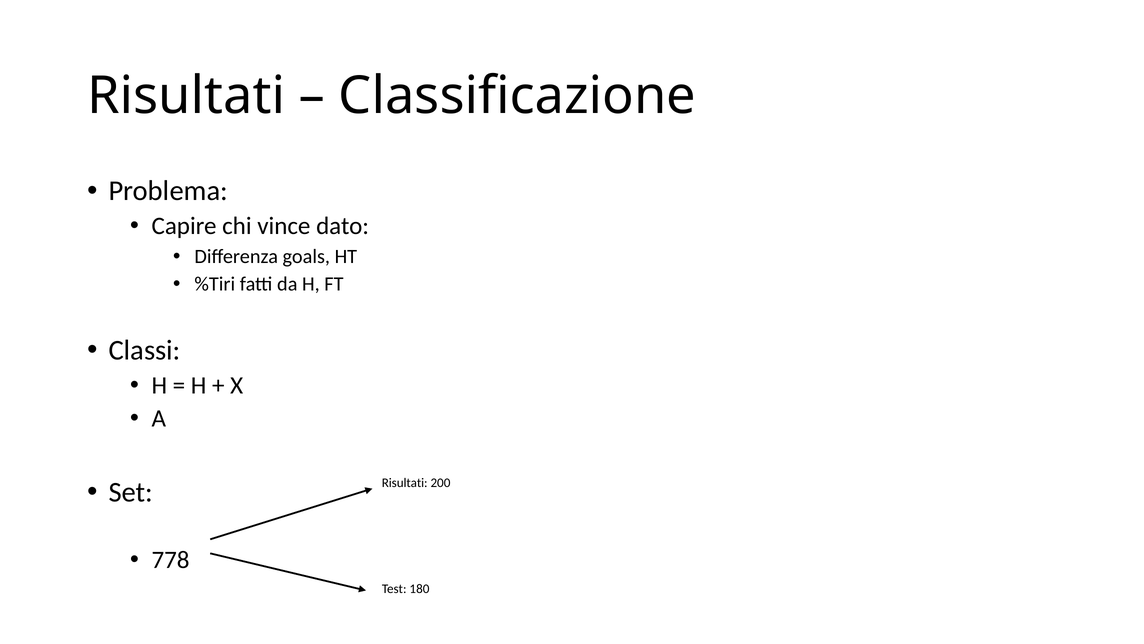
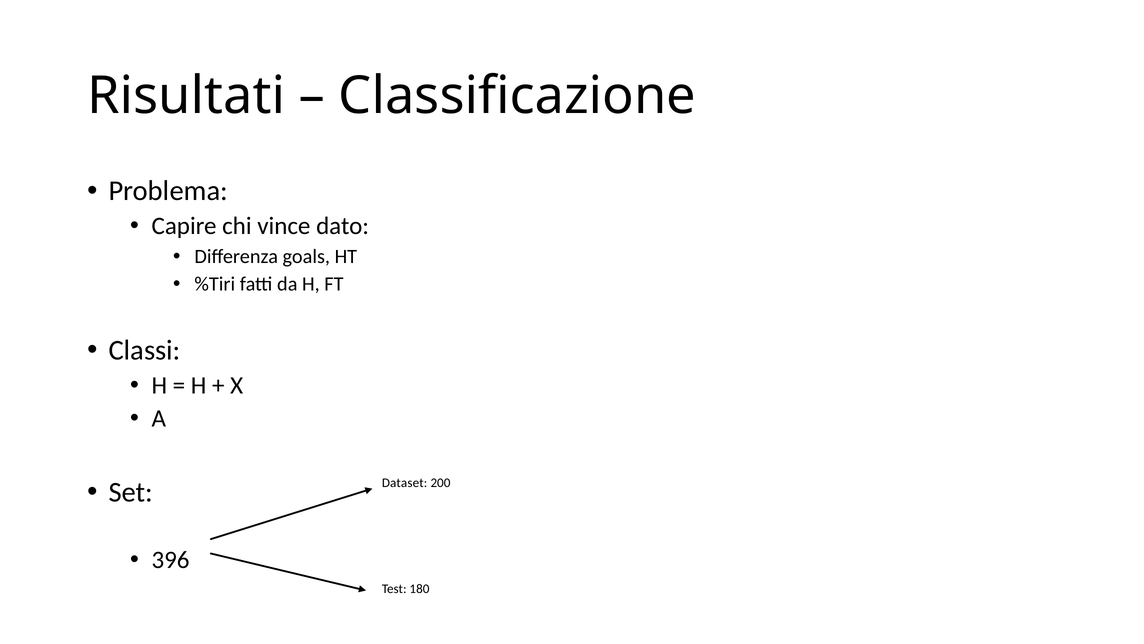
Risultati: Risultati -> Dataset (405, 483)
778: 778 -> 396 (171, 560)
